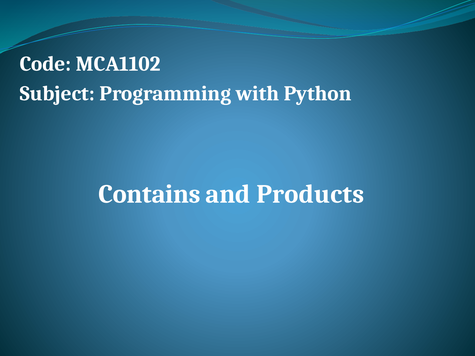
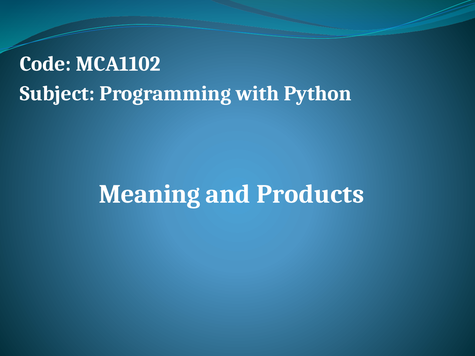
Contains: Contains -> Meaning (150, 194)
